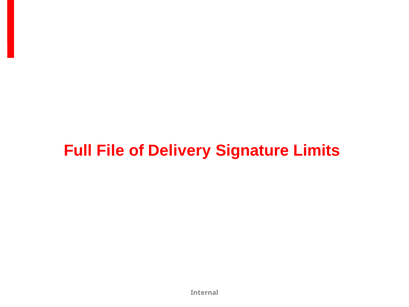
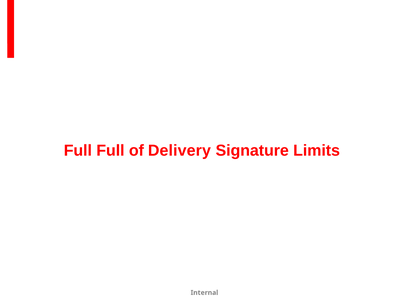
Full File: File -> Full (110, 151)
